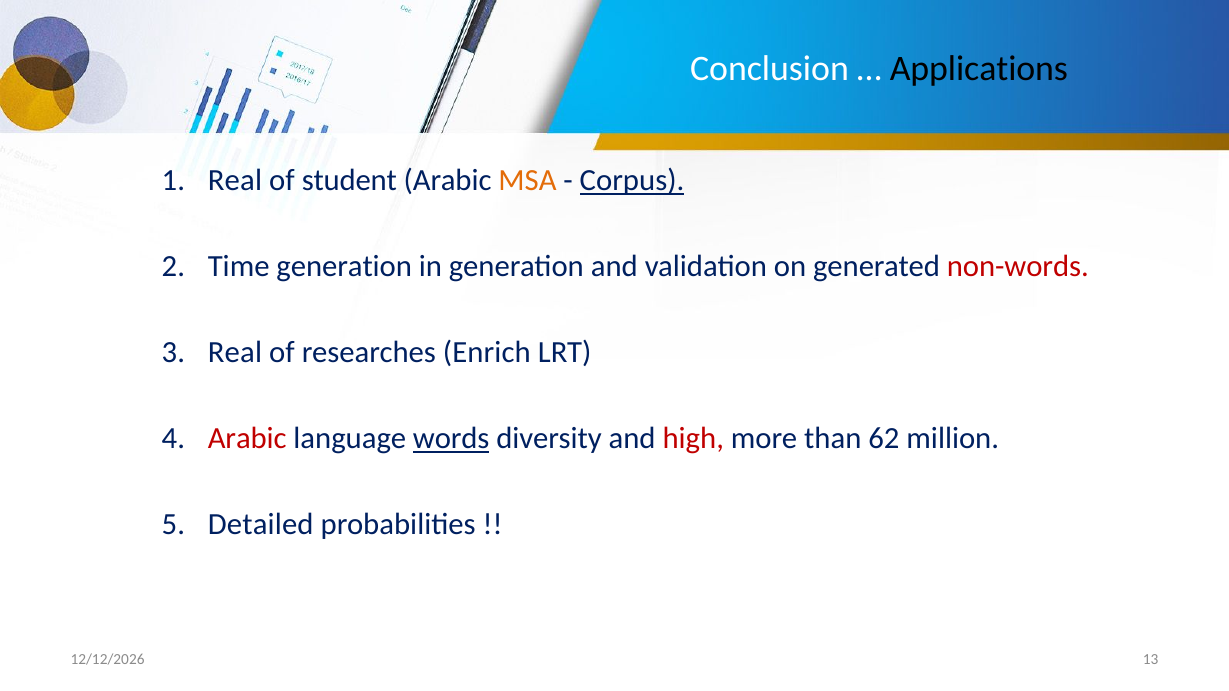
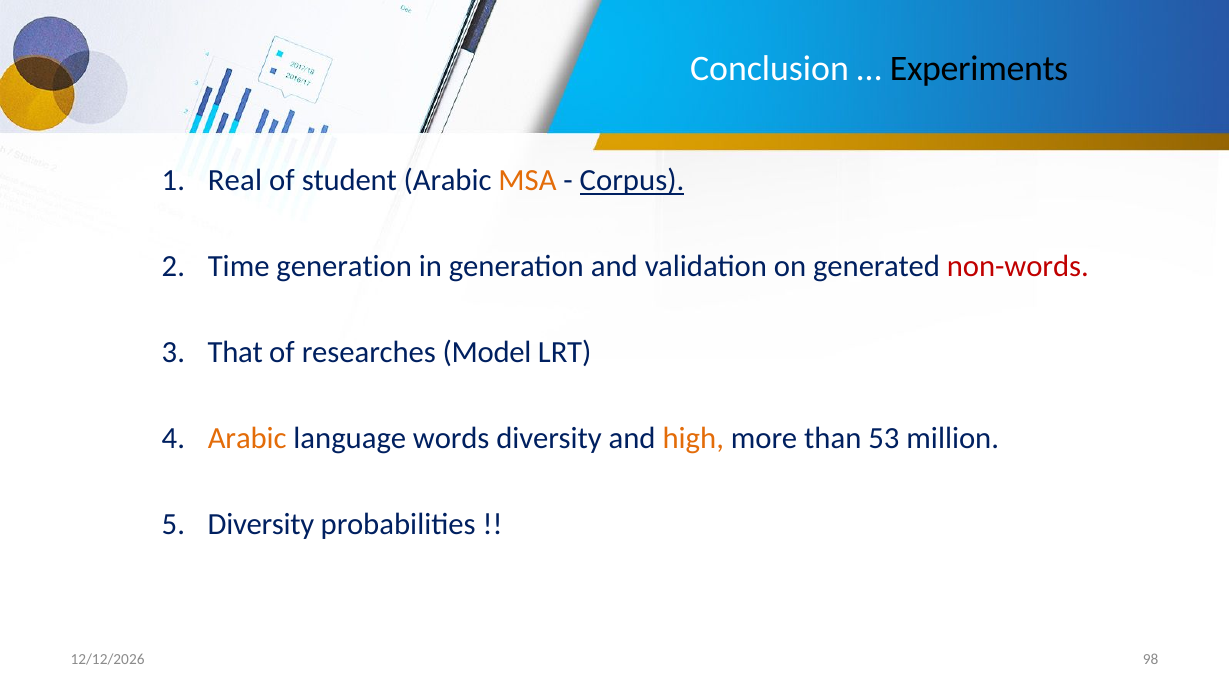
Applications: Applications -> Experiments (979, 69)
Real: Real -> That (235, 353)
Enrich: Enrich -> Model (487, 353)
Arabic colour: red -> orange (247, 439)
words underline: present -> none (451, 439)
high colour: red -> orange (693, 439)
62: 62 -> 53 (884, 439)
Detailed: Detailed -> Diversity (261, 525)
13: 13 -> 98 (1151, 660)
